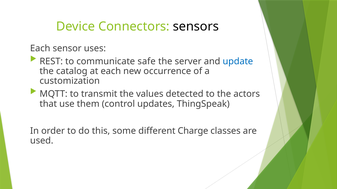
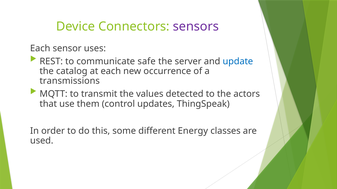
sensors colour: black -> purple (196, 27)
customization: customization -> transmissions (70, 81)
Charge: Charge -> Energy (193, 131)
